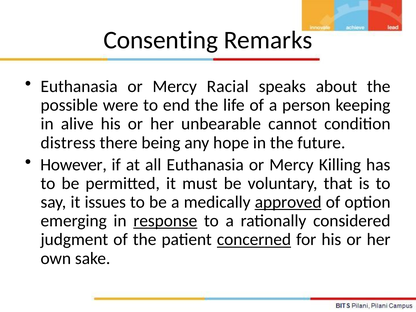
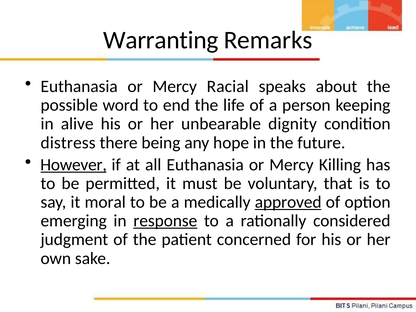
Consenting: Consenting -> Warranting (161, 40)
were: were -> word (121, 105)
cannot: cannot -> dignity (293, 124)
However underline: none -> present (74, 165)
issues: issues -> moral (105, 202)
concerned underline: present -> none (254, 240)
